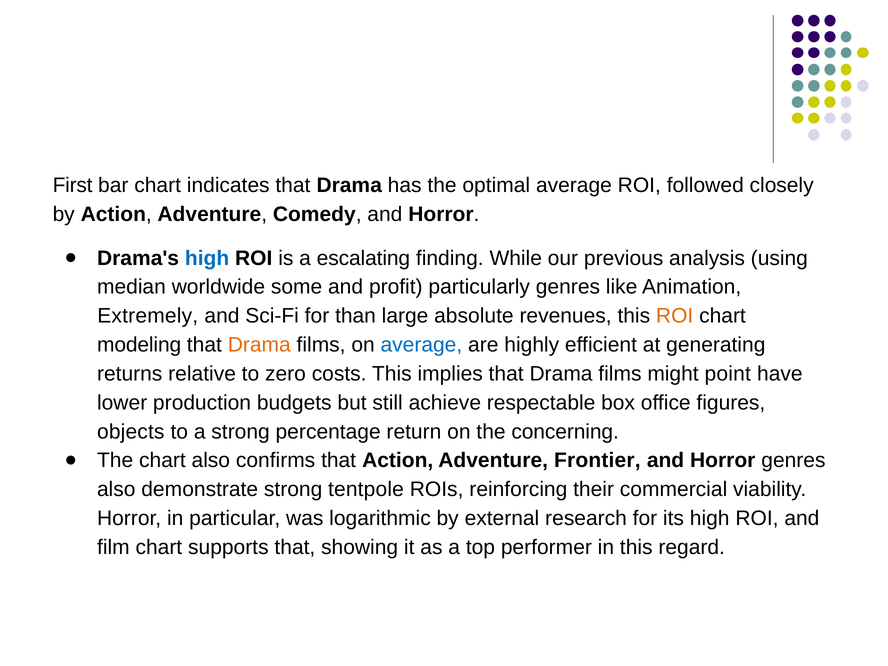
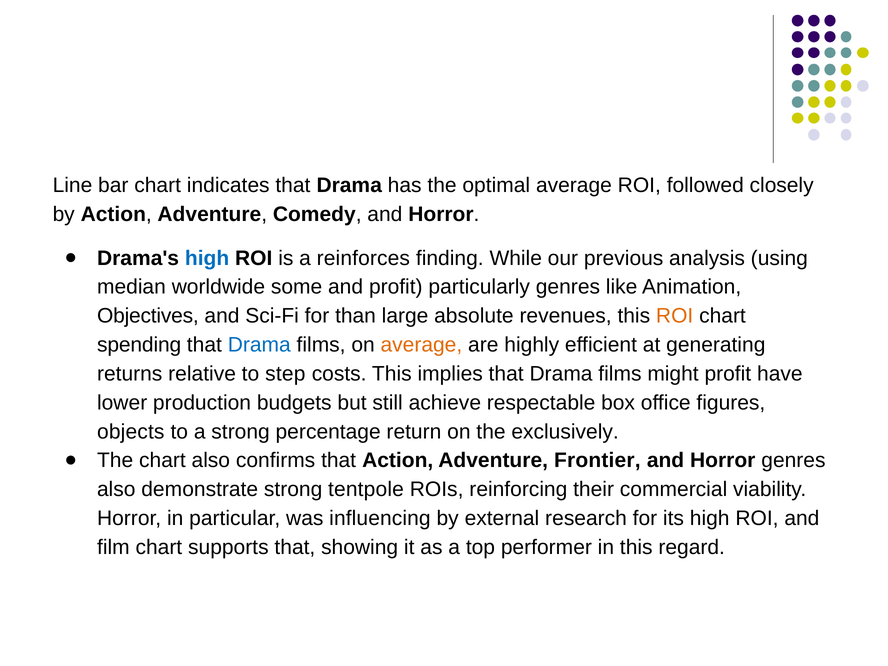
First: First -> Line (73, 186)
escalating: escalating -> reinforces (363, 258)
Extremely: Extremely -> Objectives (148, 316)
modeling: modeling -> spending (139, 345)
Drama colour: orange -> blue (259, 345)
average colour: blue -> orange (421, 345)
zero: zero -> step (285, 374)
might point: point -> profit (728, 374)
concerning: concerning -> exclusively (565, 432)
logarithmic: logarithmic -> influencing (380, 518)
